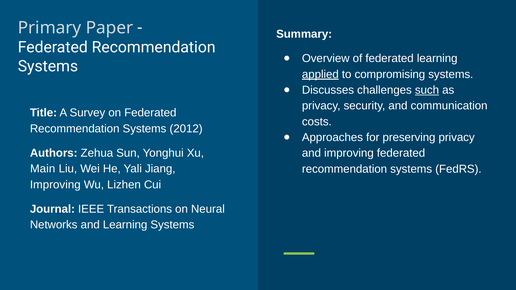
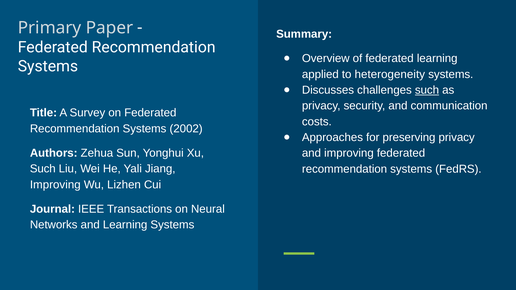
applied underline: present -> none (320, 74)
compromising: compromising -> heterogeneity (390, 74)
2012: 2012 -> 2002 (186, 129)
Main: Main -> Such (43, 169)
